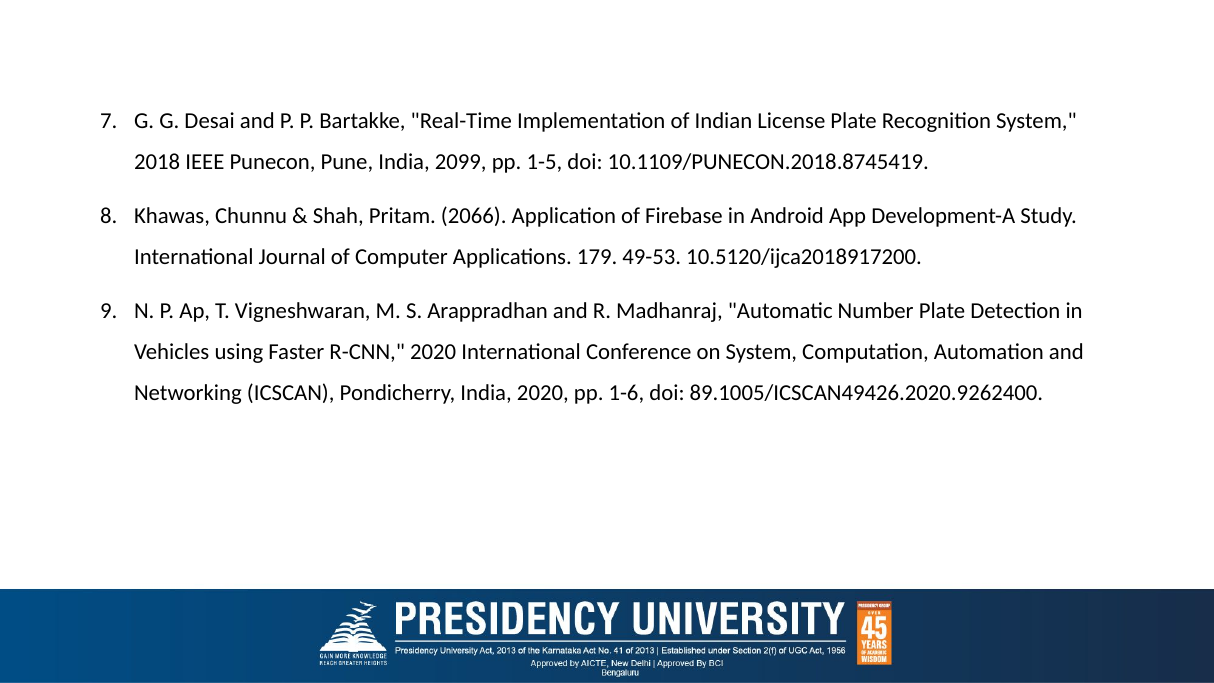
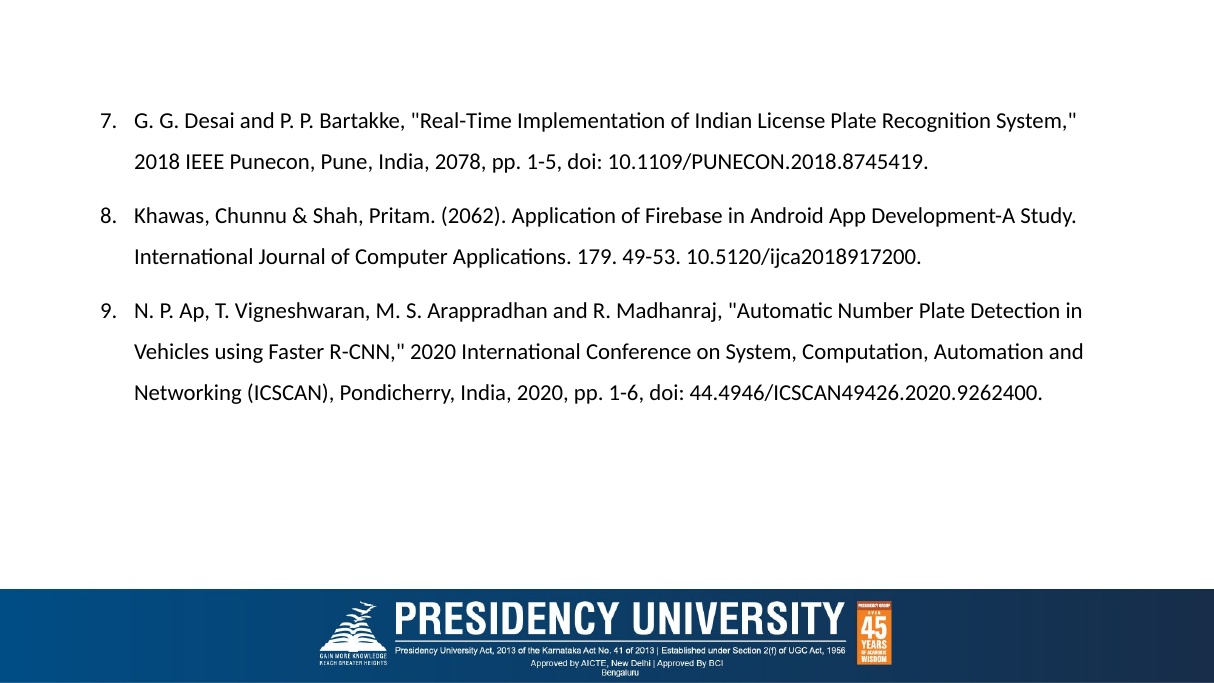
2099: 2099 -> 2078 (461, 162)
2066: 2066 -> 2062 (474, 216)
89.1005/ICSCAN49426.2020.9262400: 89.1005/ICSCAN49426.2020.9262400 -> 44.4946/ICSCAN49426.2020.9262400 (866, 393)
